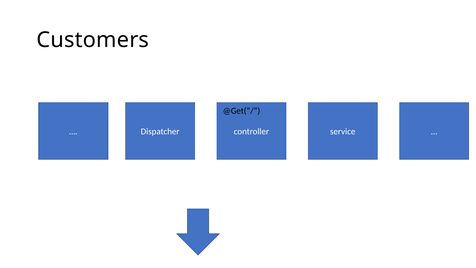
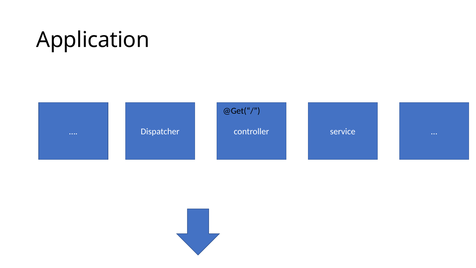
Customers: Customers -> Application (93, 40)
